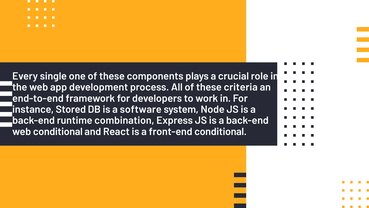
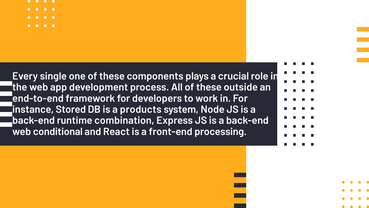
criteria: criteria -> outside (241, 87)
software: software -> products (141, 109)
front-end conditional: conditional -> processing (221, 131)
